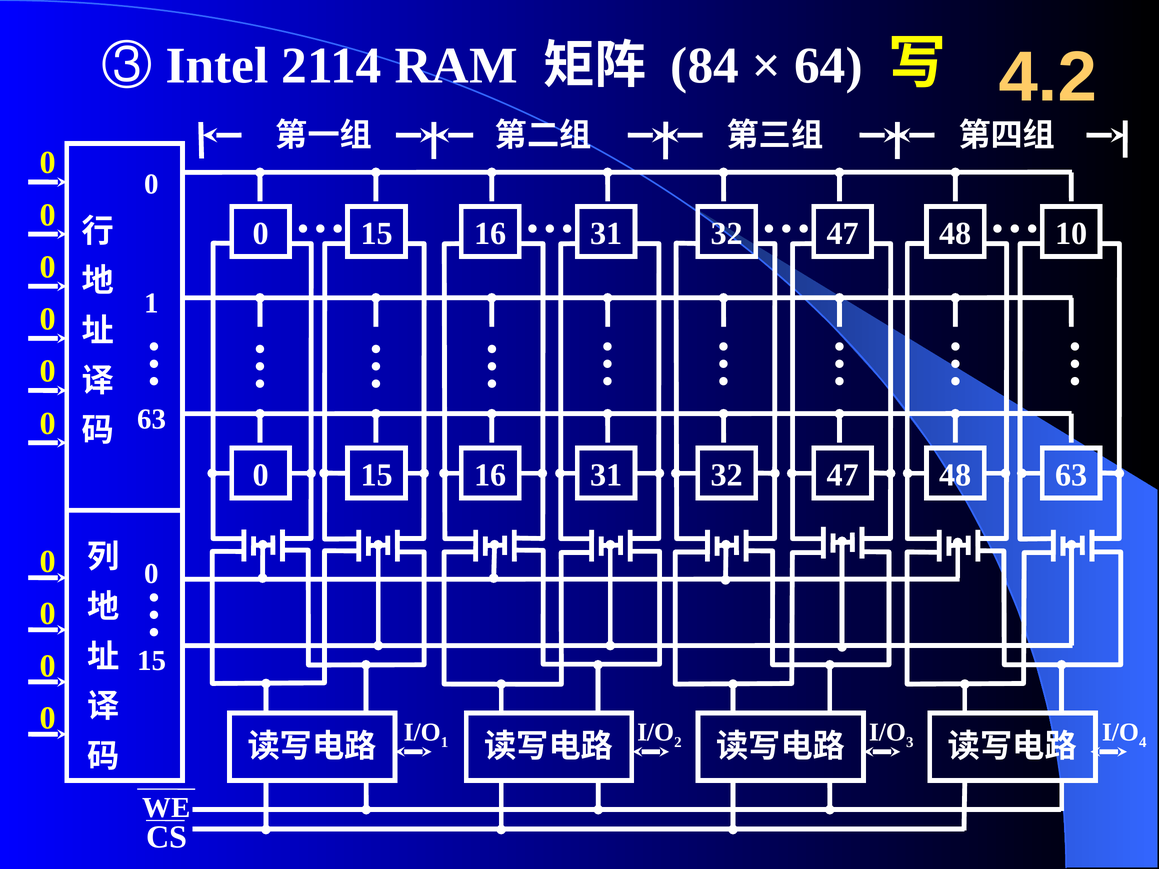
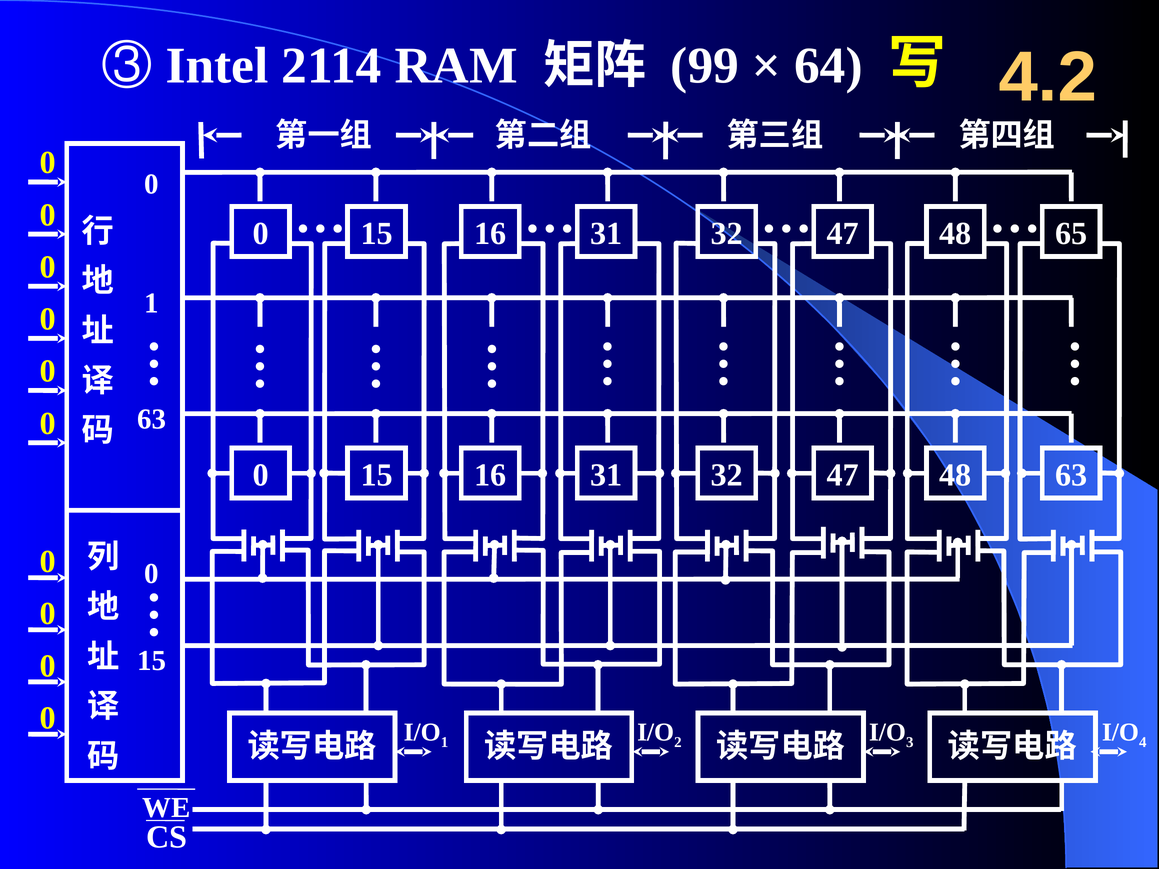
84: 84 -> 99 (705, 66)
10: 10 -> 65 (1071, 234)
